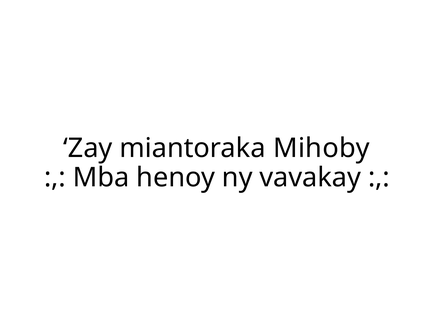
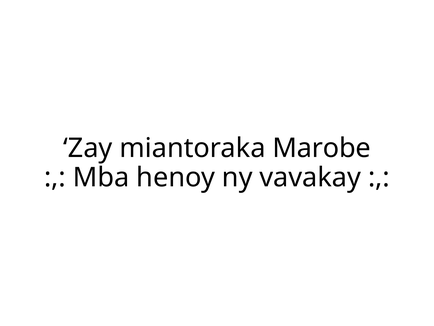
Mihoby: Mihoby -> Marobe (322, 148)
